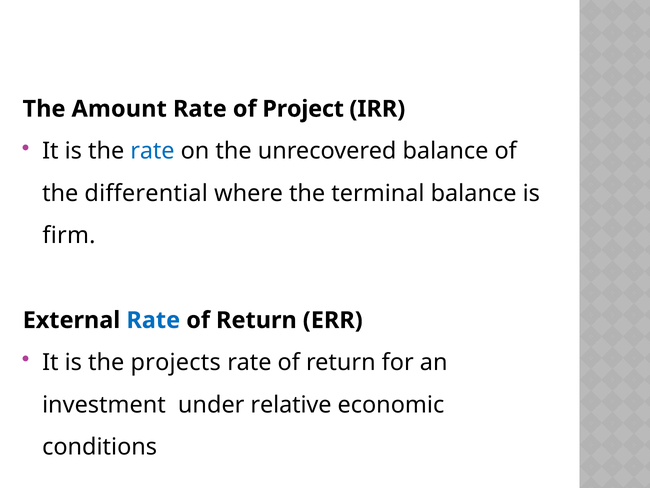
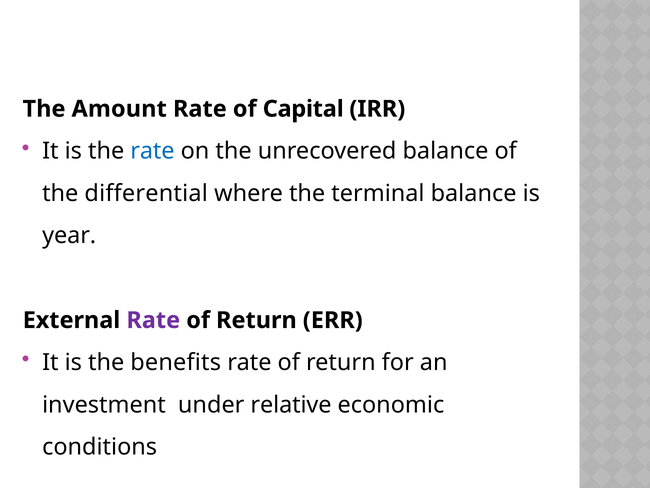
Project: Project -> Capital (303, 109)
firm: firm -> year (69, 235)
Rate colour: blue -> purple (153, 320)
projects: projects -> benefits (176, 362)
